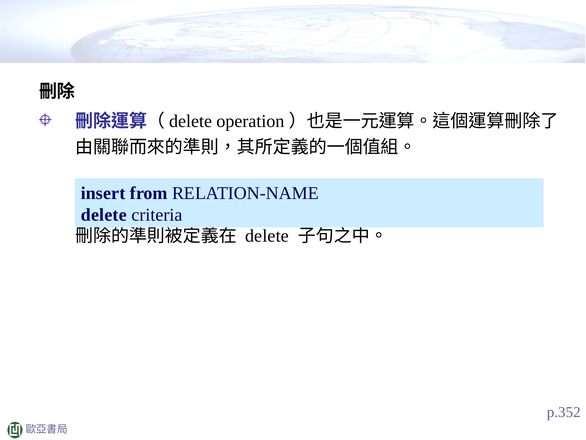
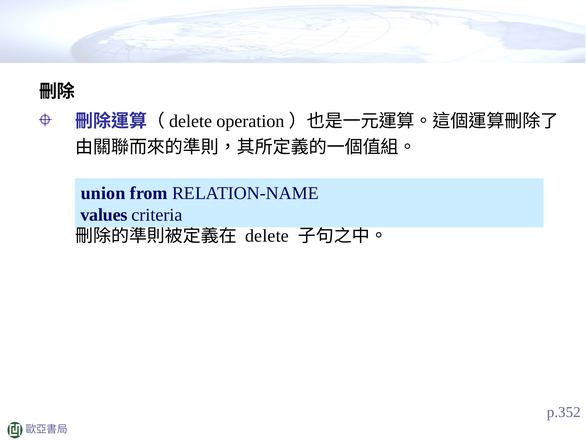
insert: insert -> union (103, 193)
delete: delete -> values (104, 215)
